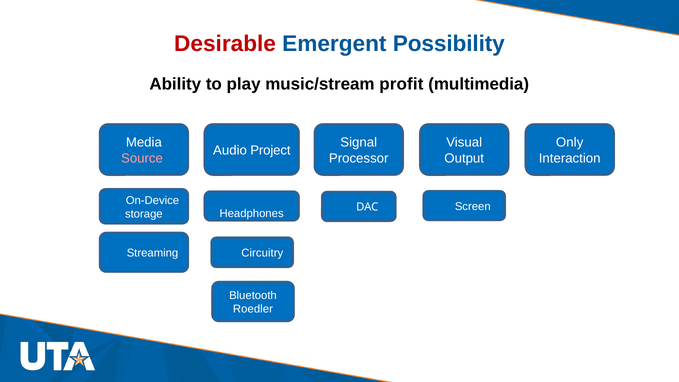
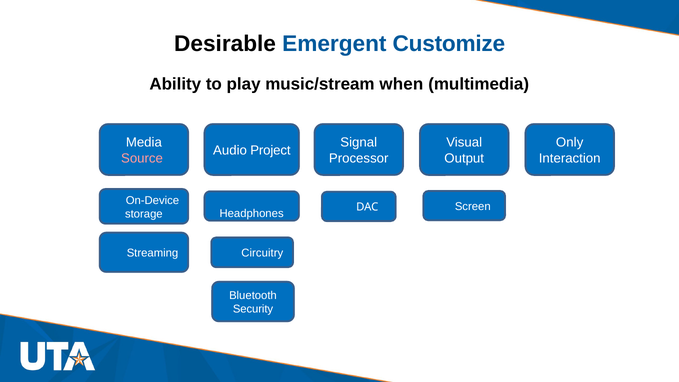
Desirable colour: red -> black (225, 44)
Possibility: Possibility -> Customize (449, 44)
profit: profit -> when (401, 84)
Roedler: Roedler -> Security (253, 309)
